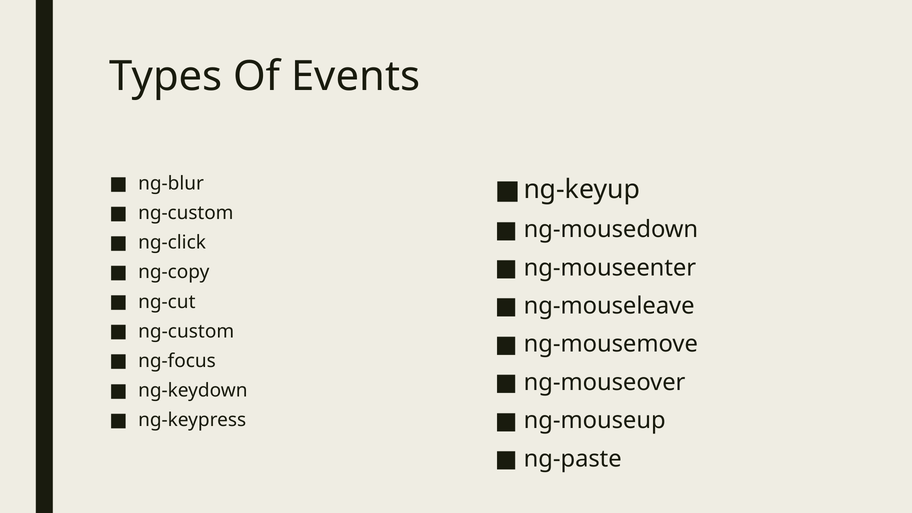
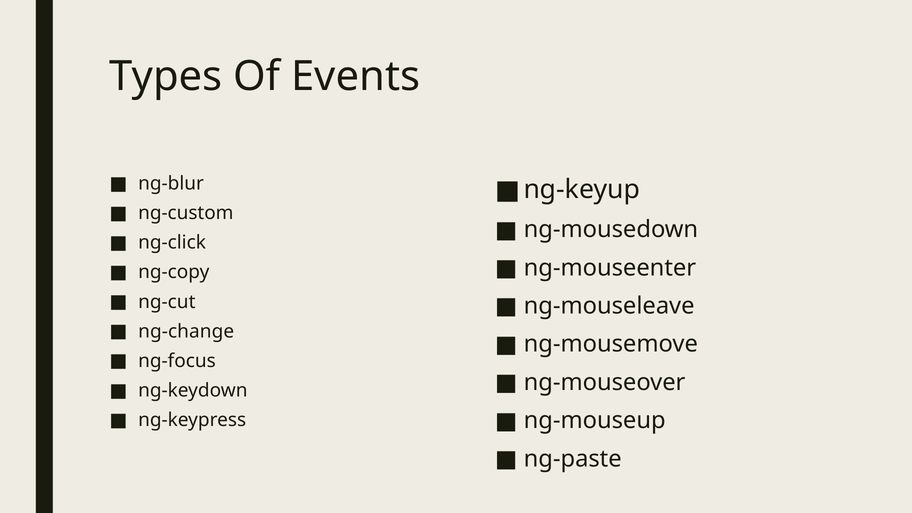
ng-custom: ng-custom -> ng-change (186, 331)
